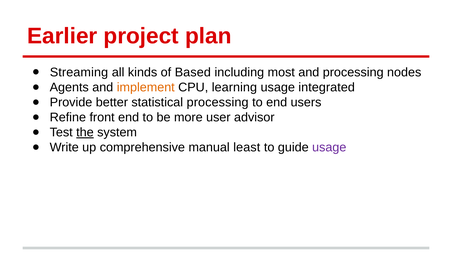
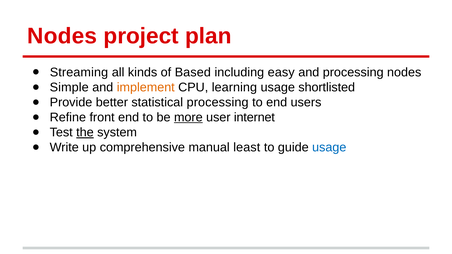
Earlier: Earlier -> Nodes (62, 36)
most: most -> easy (281, 72)
Agents: Agents -> Simple (69, 87)
integrated: integrated -> shortlisted (327, 87)
more underline: none -> present (188, 117)
advisor: advisor -> internet (254, 117)
usage colour: purple -> blue (329, 148)
